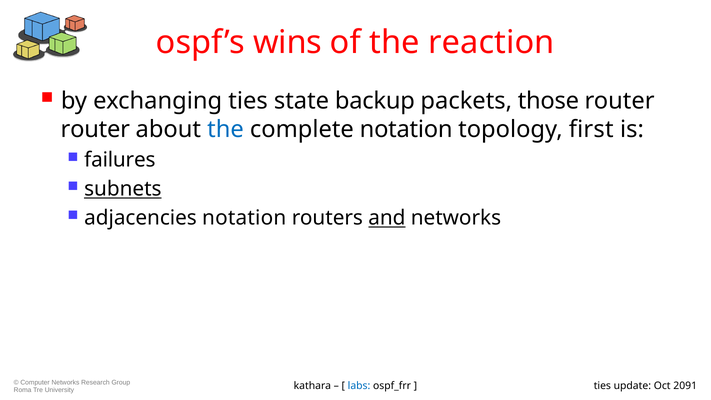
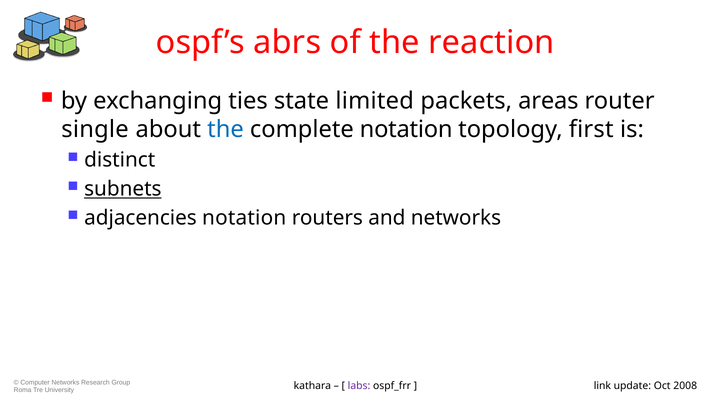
wins: wins -> abrs (287, 42)
backup: backup -> limited (375, 101)
those: those -> areas (548, 101)
router: router -> single (95, 129)
failures: failures -> distinct (120, 160)
and underline: present -> none (387, 218)
labs colour: blue -> purple (359, 386)
ties: ties -> link (602, 386)
2091: 2091 -> 2008 (685, 386)
